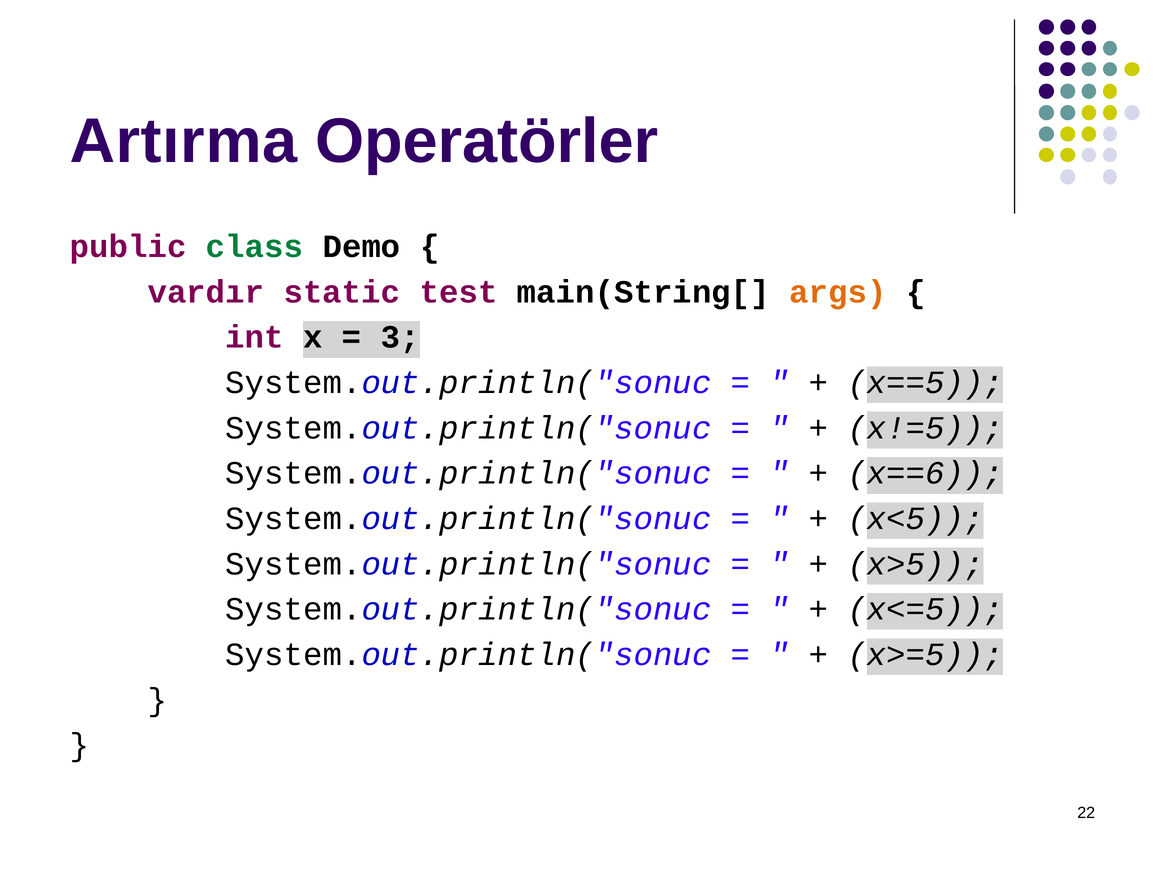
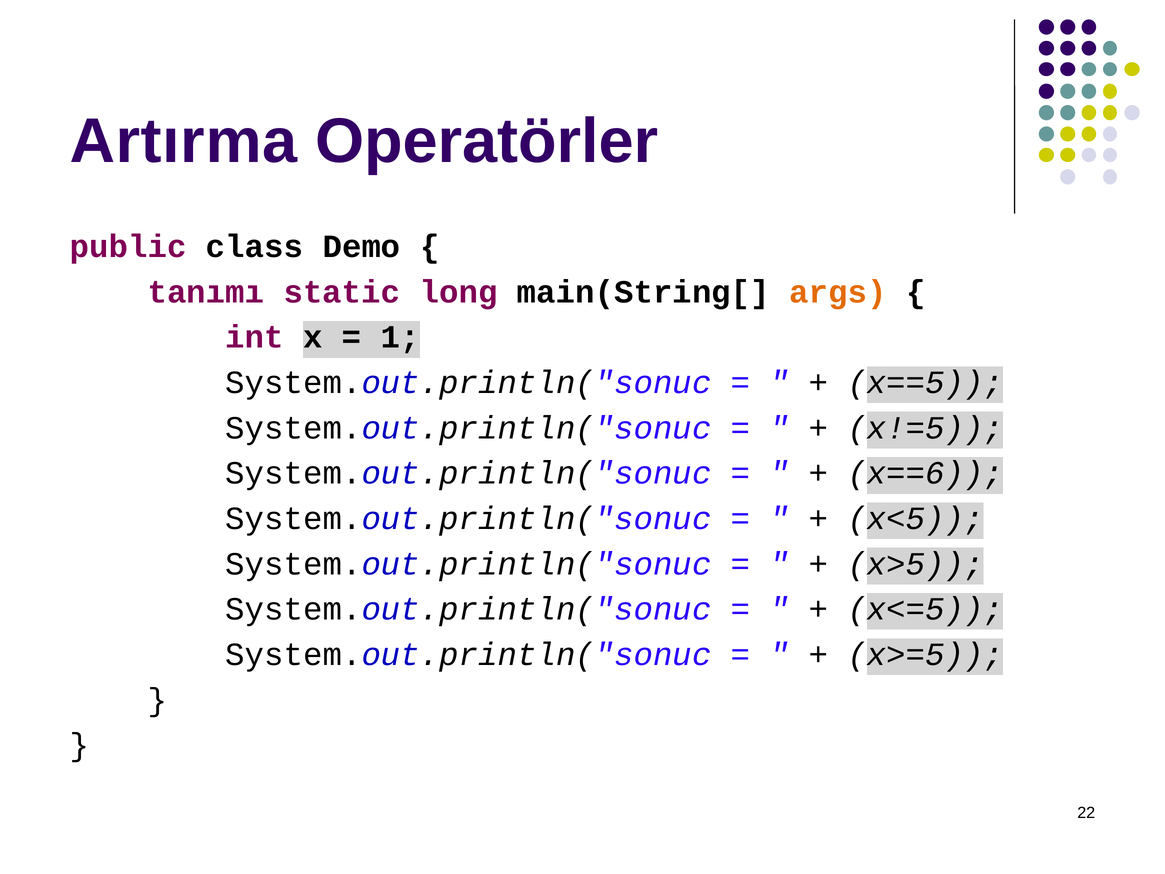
class colour: green -> black (255, 247)
vardır: vardır -> tanımı (206, 292)
test: test -> long (459, 292)
3: 3 -> 1 (400, 337)
